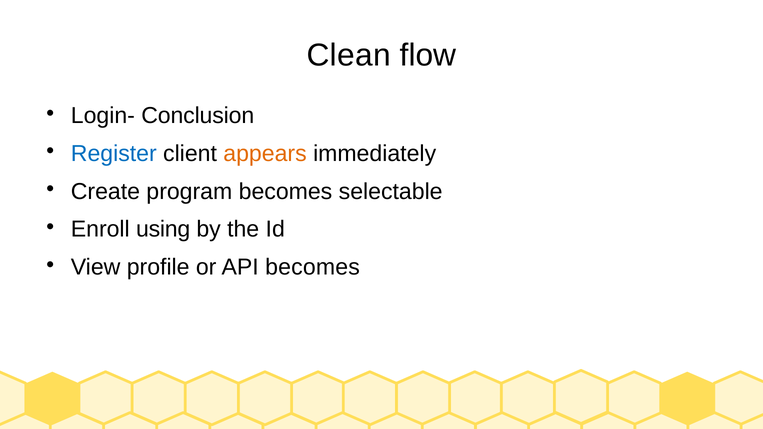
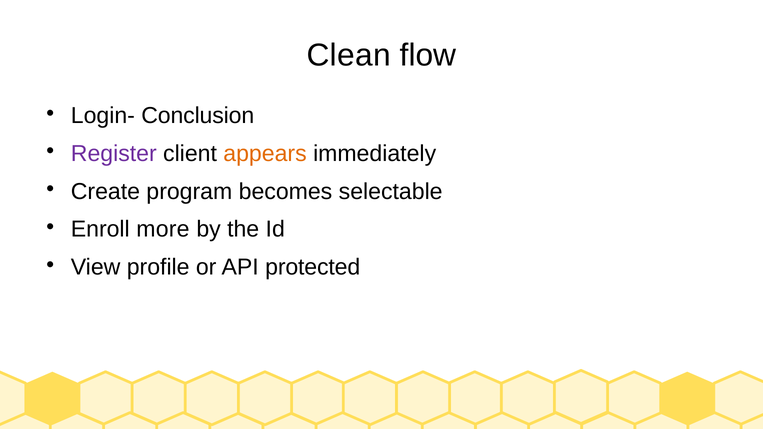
Register colour: blue -> purple (114, 154)
using: using -> more (163, 229)
API becomes: becomes -> protected (313, 267)
